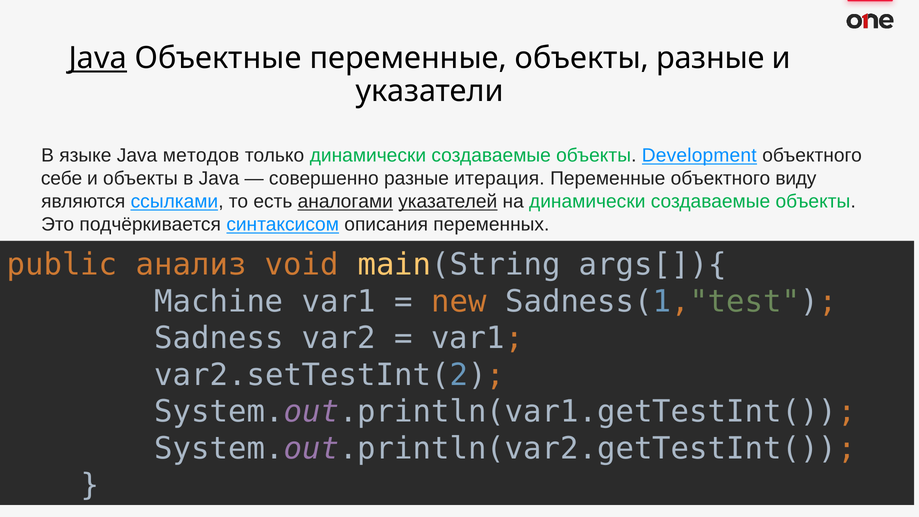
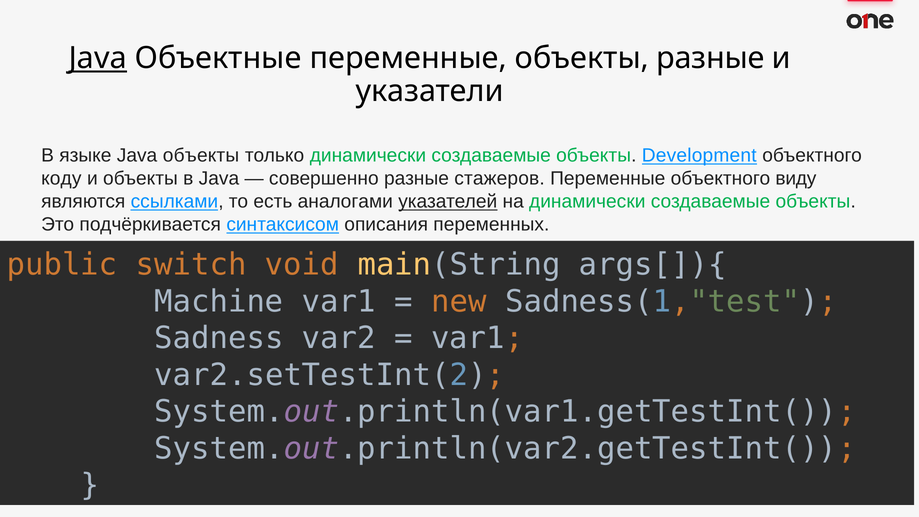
Java методов: методов -> объекты (201, 156)
себе: себе -> коду (61, 179)
итерация: итерация -> стажеров (500, 179)
аналогами underline: present -> none (345, 202)
анализ: анализ -> switch (191, 265)
